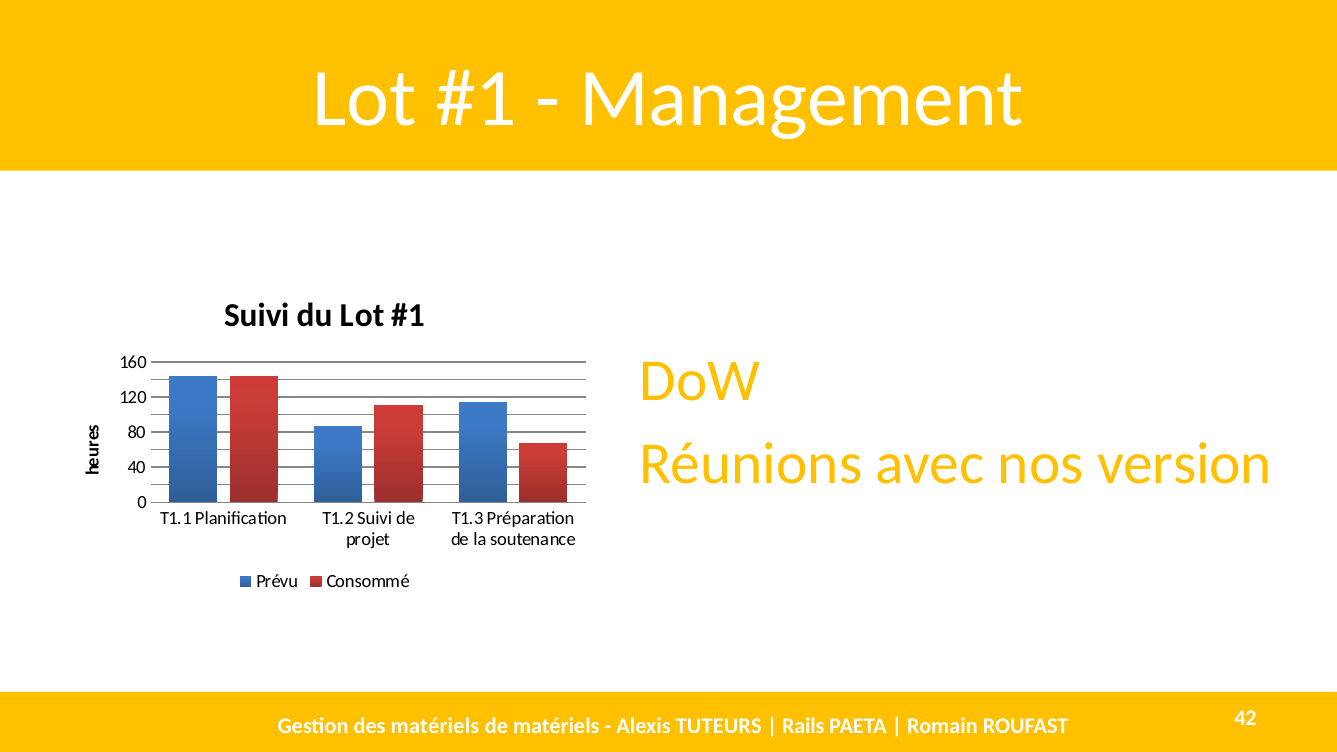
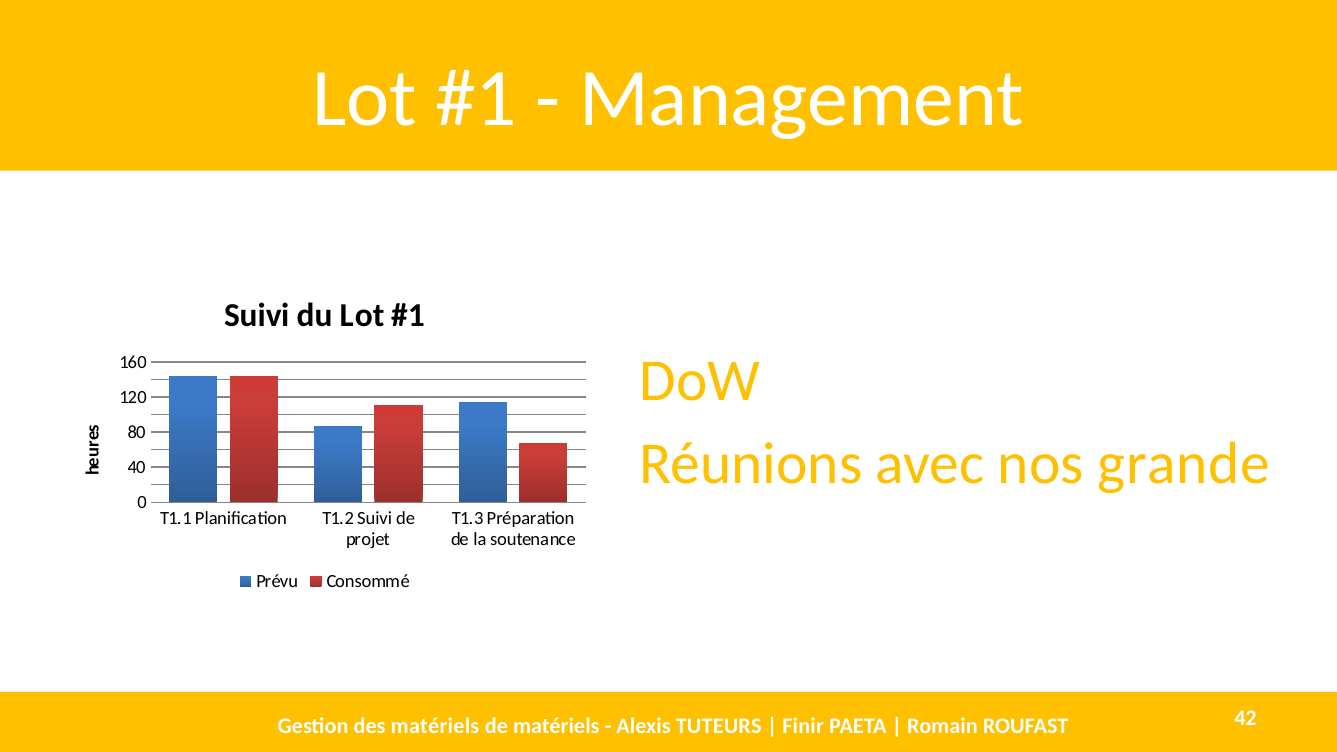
version: version -> grande (1184, 464)
Rails: Rails -> Finir (803, 726)
